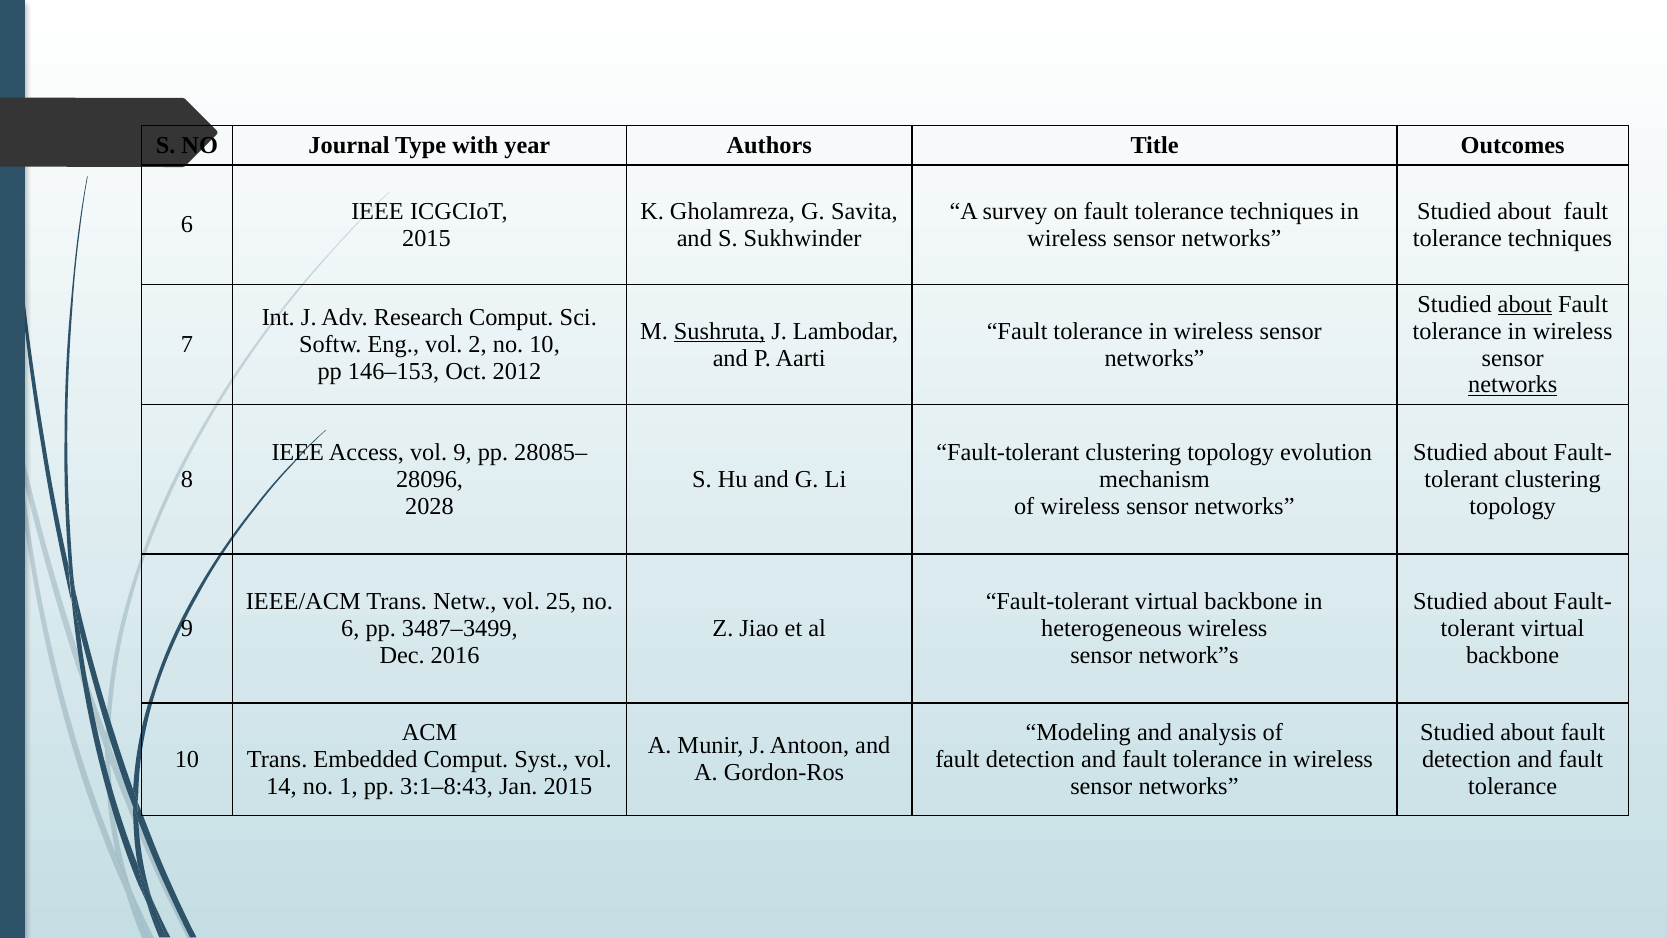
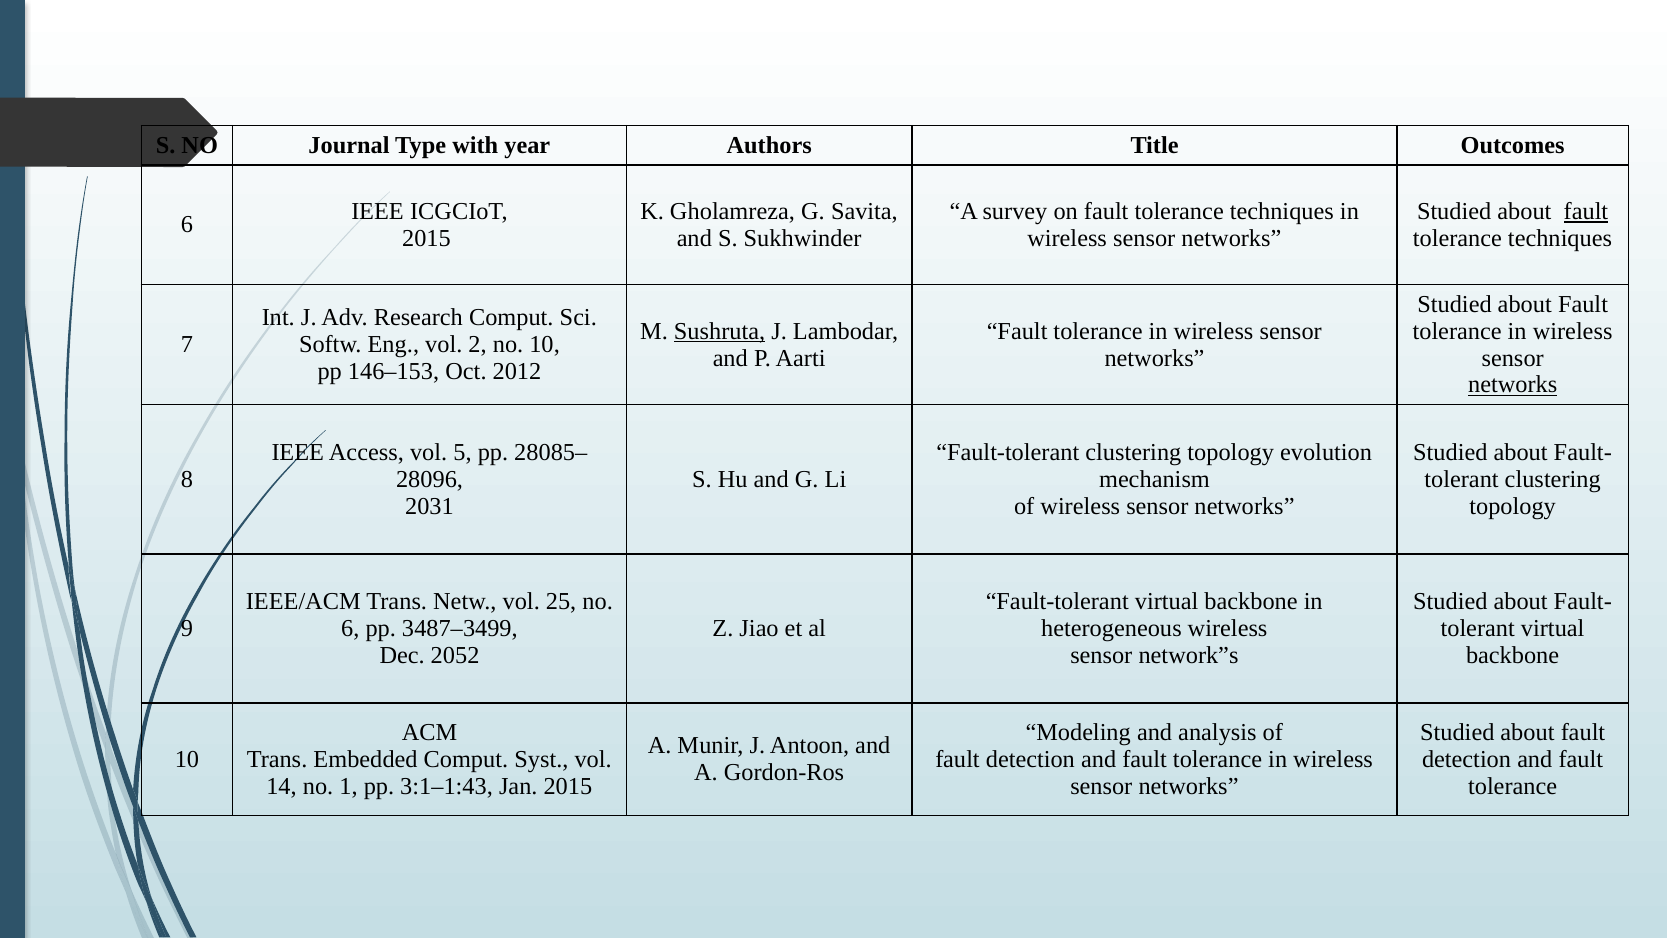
fault underline: none -> present (1586, 211)
about underline: present -> none (1525, 304)
vol 9: 9 -> 5 (463, 452)
2028: 2028 -> 2031 (429, 506)
2016: 2016 -> 2052 (455, 655)
3:1–8:43: 3:1–8:43 -> 3:1–1:43 (447, 786)
